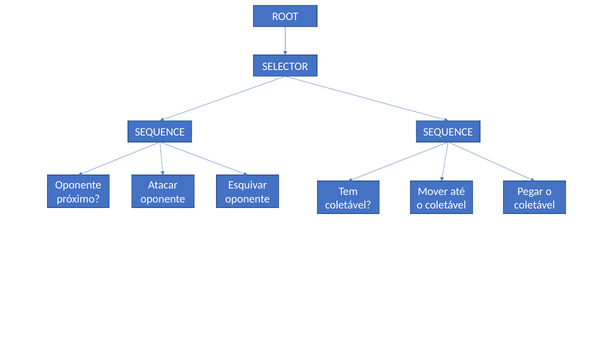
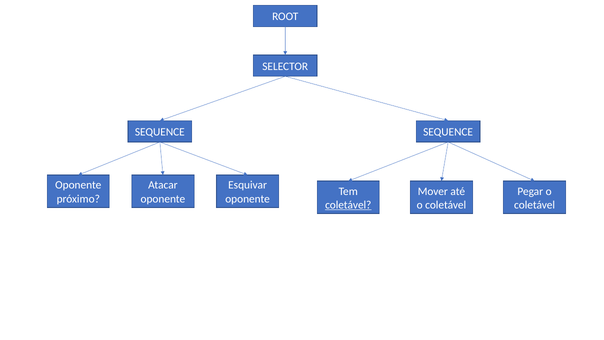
coletável underline: none -> present (348, 205)
